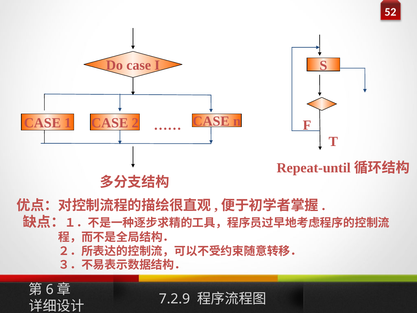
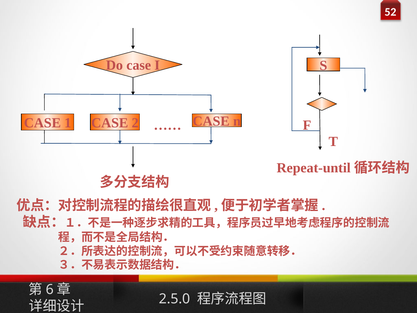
7.2.9: 7.2.9 -> 2.5.0 (174, 299)
